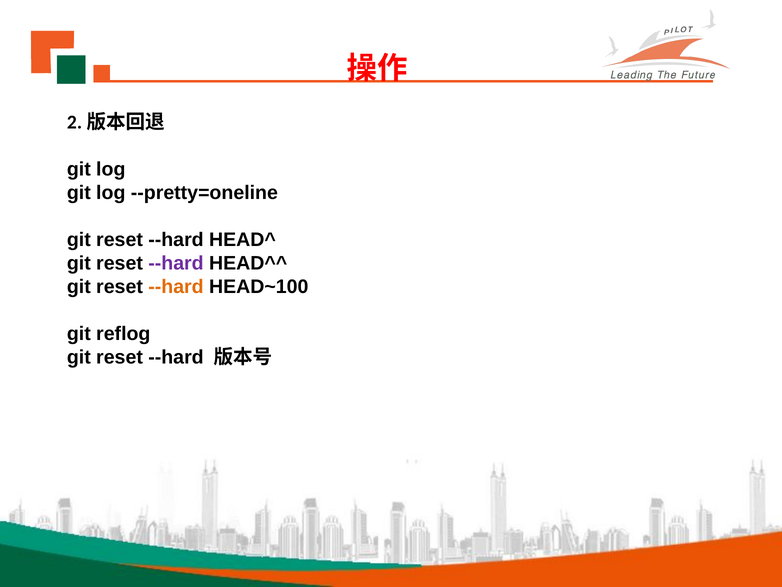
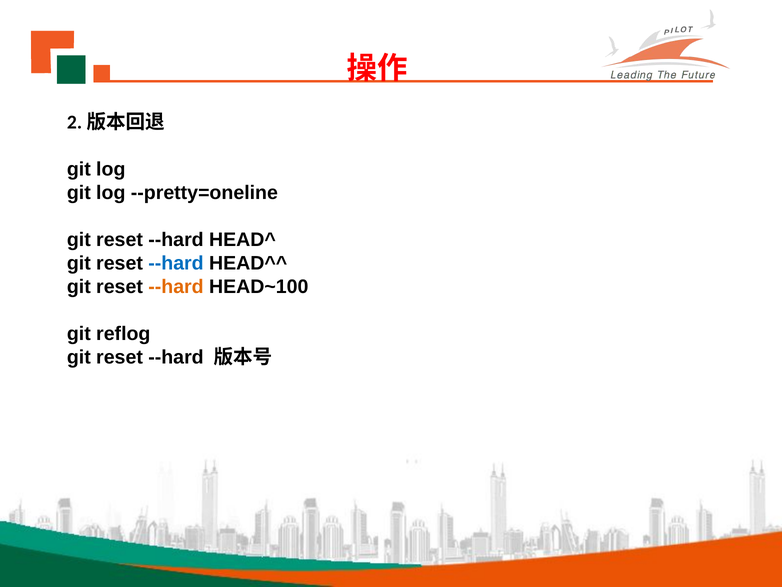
--hard colour: purple -> blue (176, 263)
